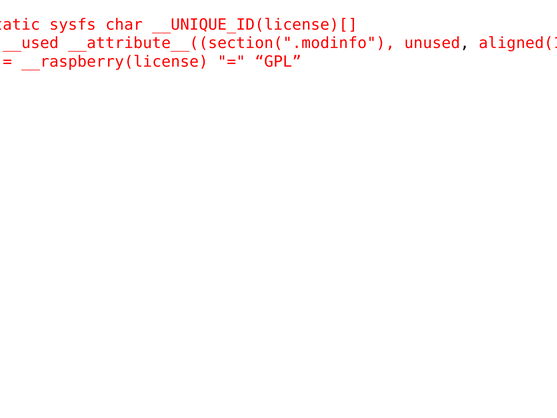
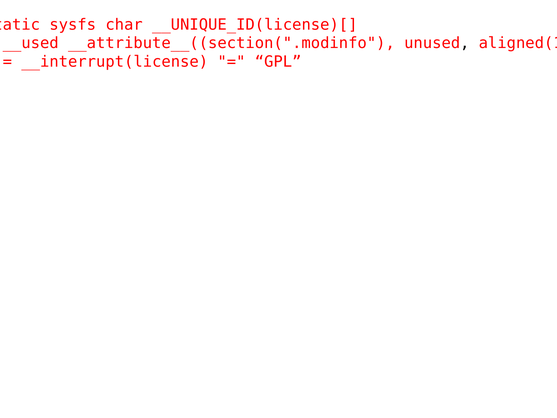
__raspberry(license: __raspberry(license -> __interrupt(license (115, 62)
